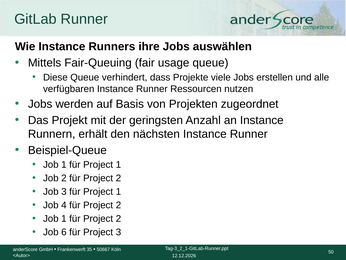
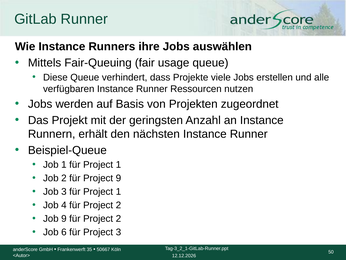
2 für Project 2: 2 -> 9 (118, 178)
1: 1 -> 9 (64, 218)
